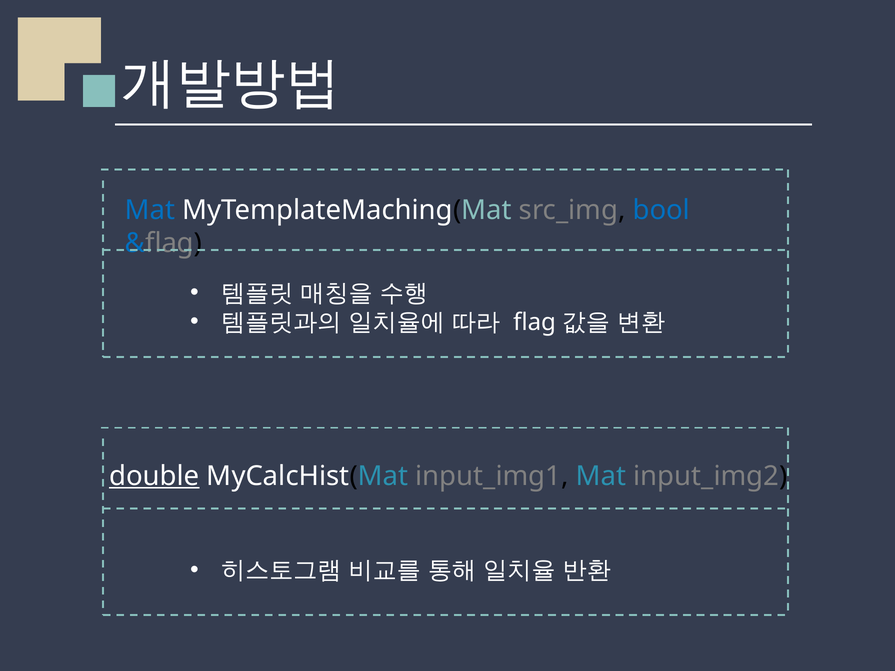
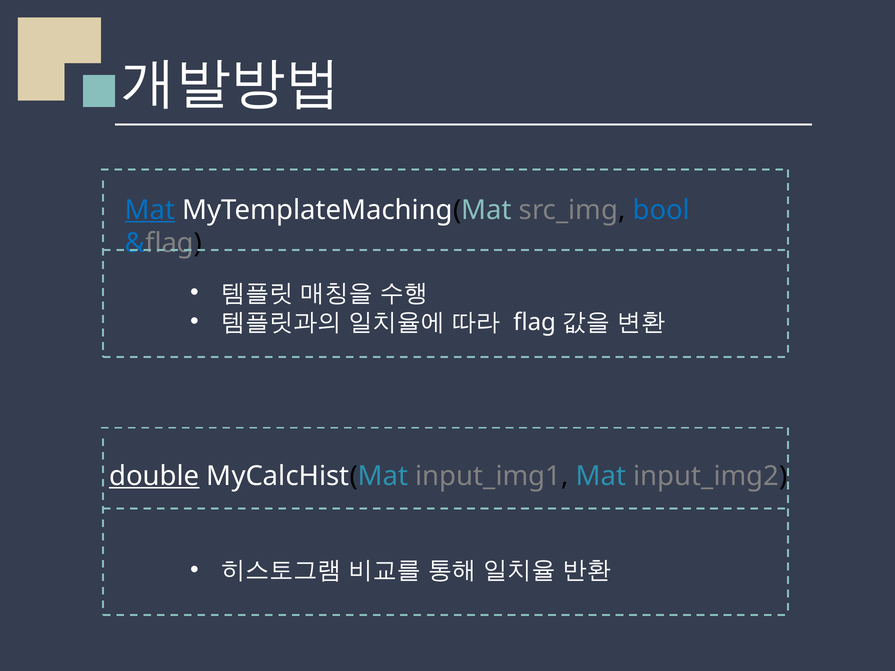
Mat underline: none -> present (150, 210)
